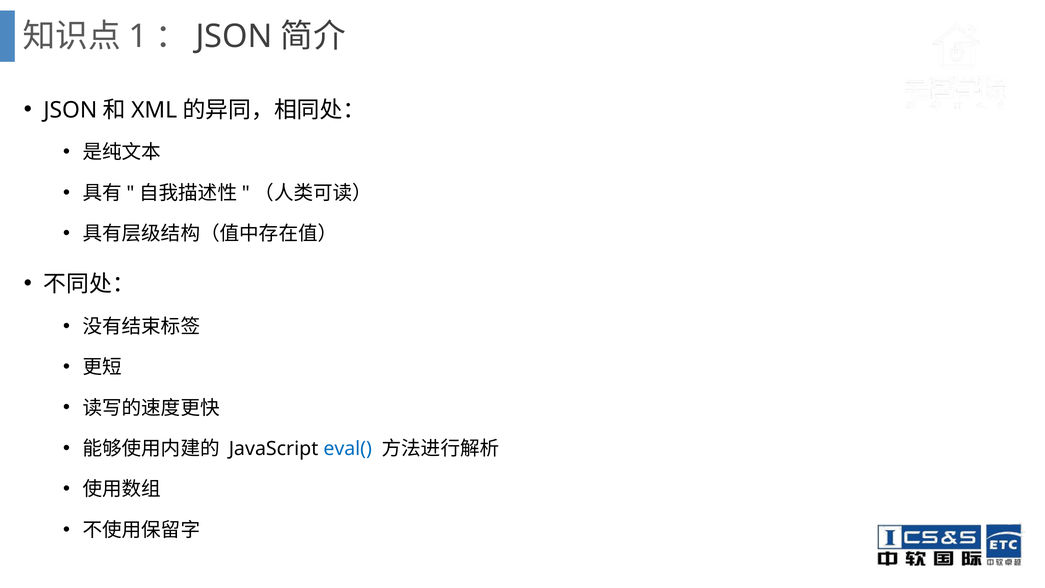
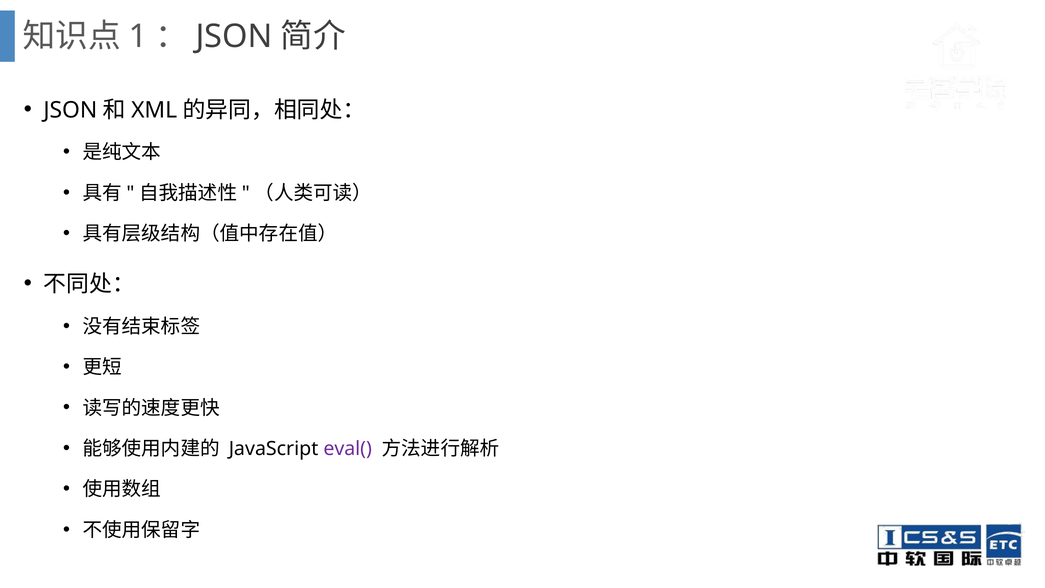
eval( colour: blue -> purple (348, 449)
